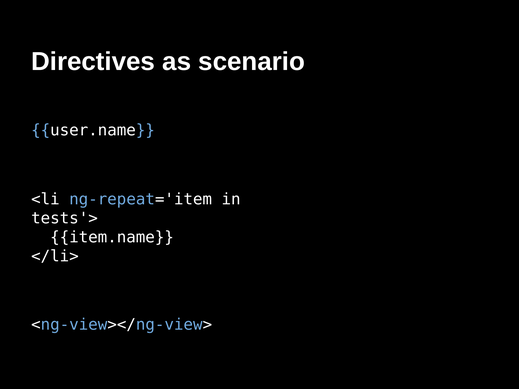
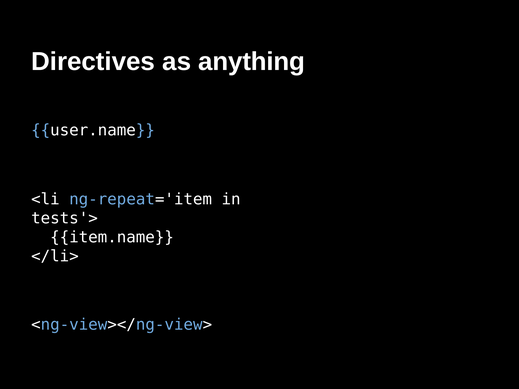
scenario: scenario -> anything (252, 62)
